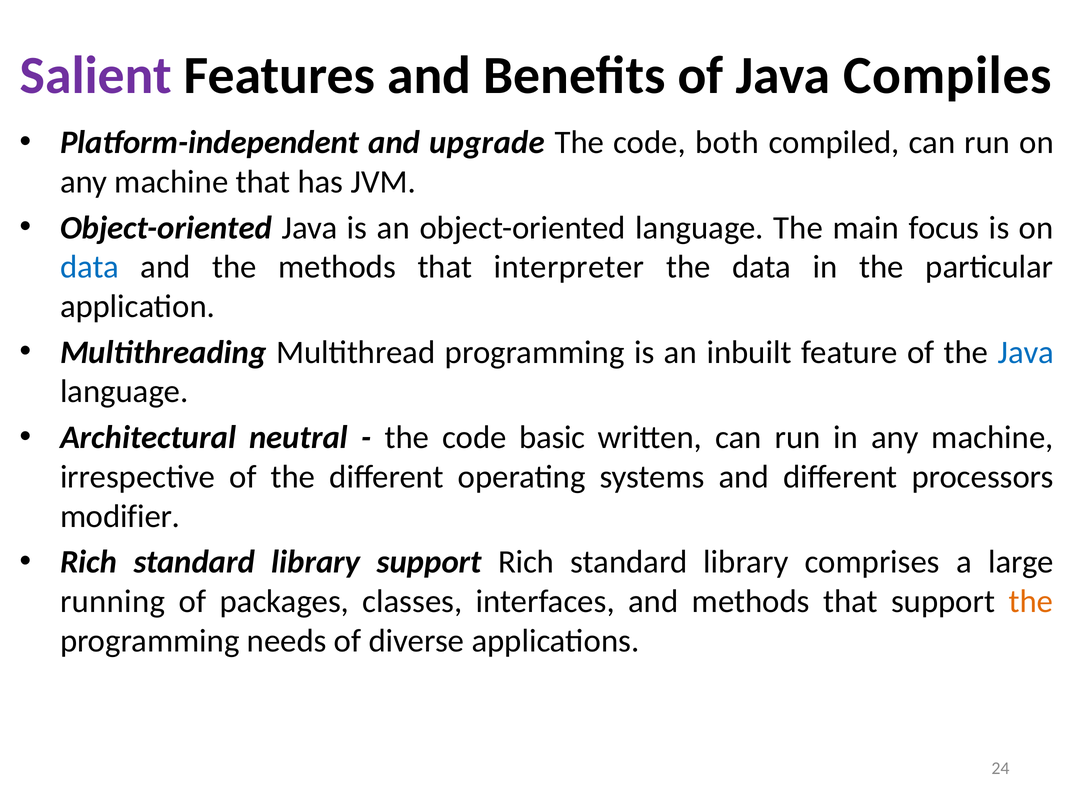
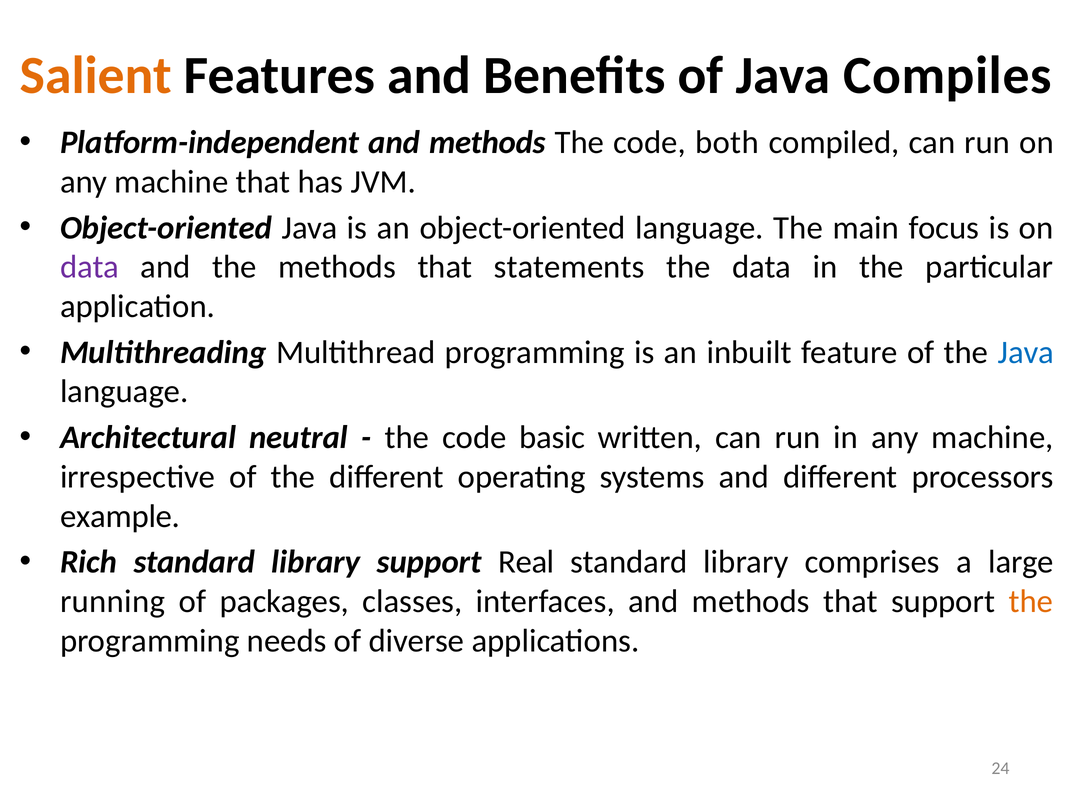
Salient colour: purple -> orange (96, 76)
Platform-independent and upgrade: upgrade -> methods (487, 143)
data colour: blue -> purple (90, 267)
interpreter: interpreter -> statements (569, 267)
modifier: modifier -> example (120, 517)
support Rich: Rich -> Real (526, 562)
